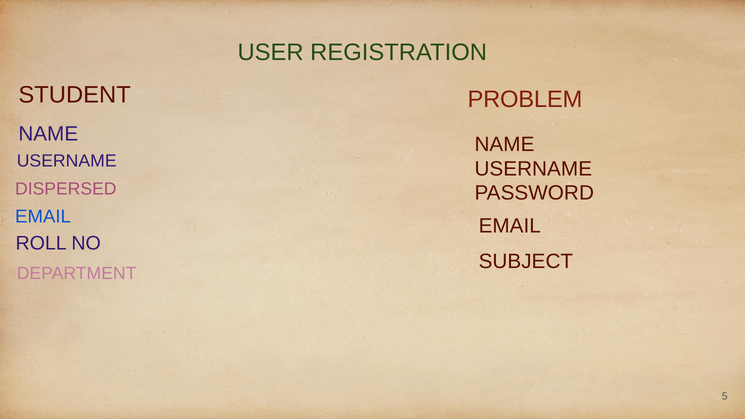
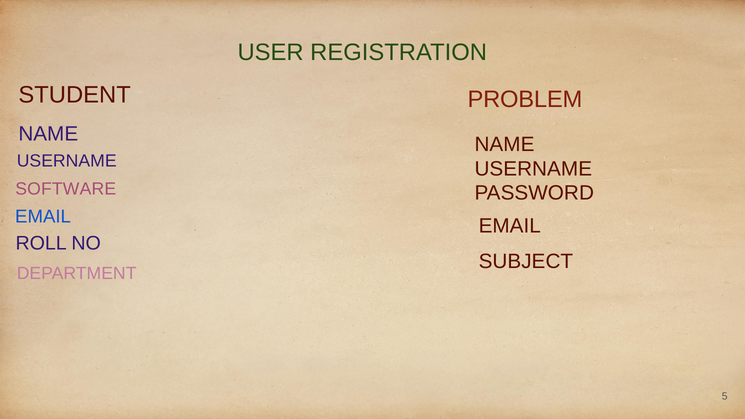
DISPERSED: DISPERSED -> SOFTWARE (66, 189)
